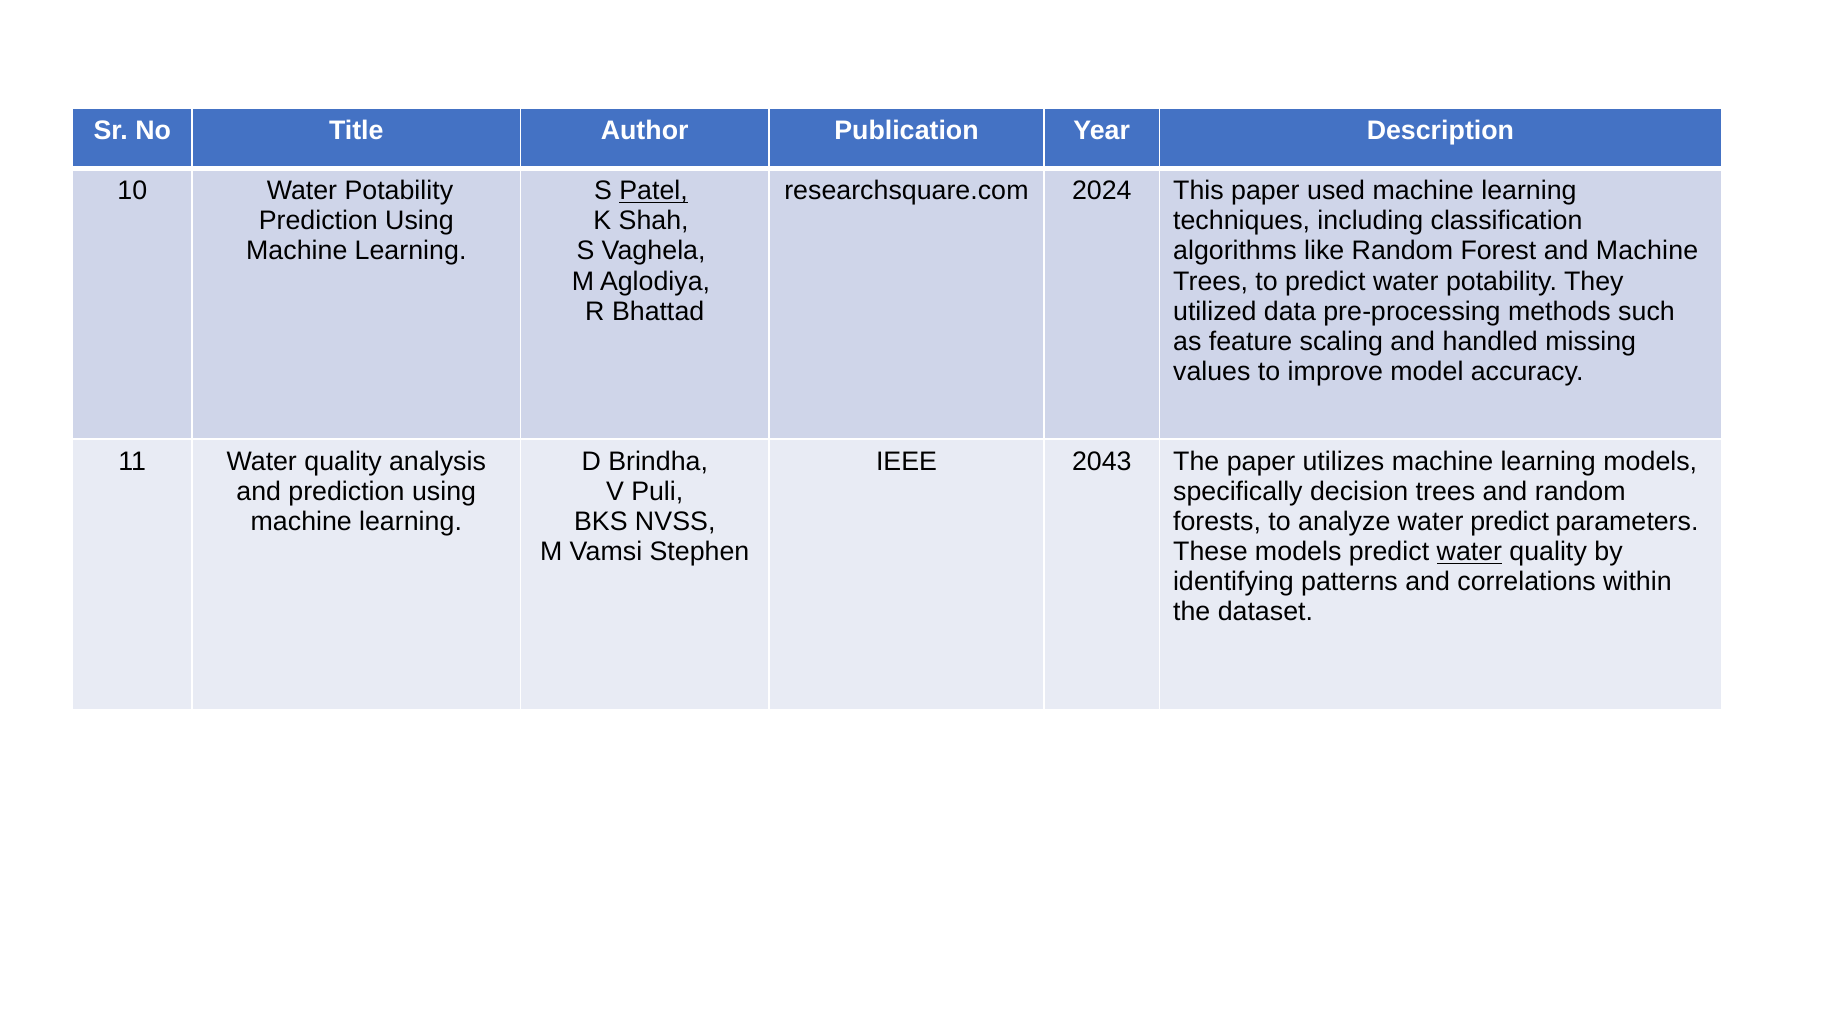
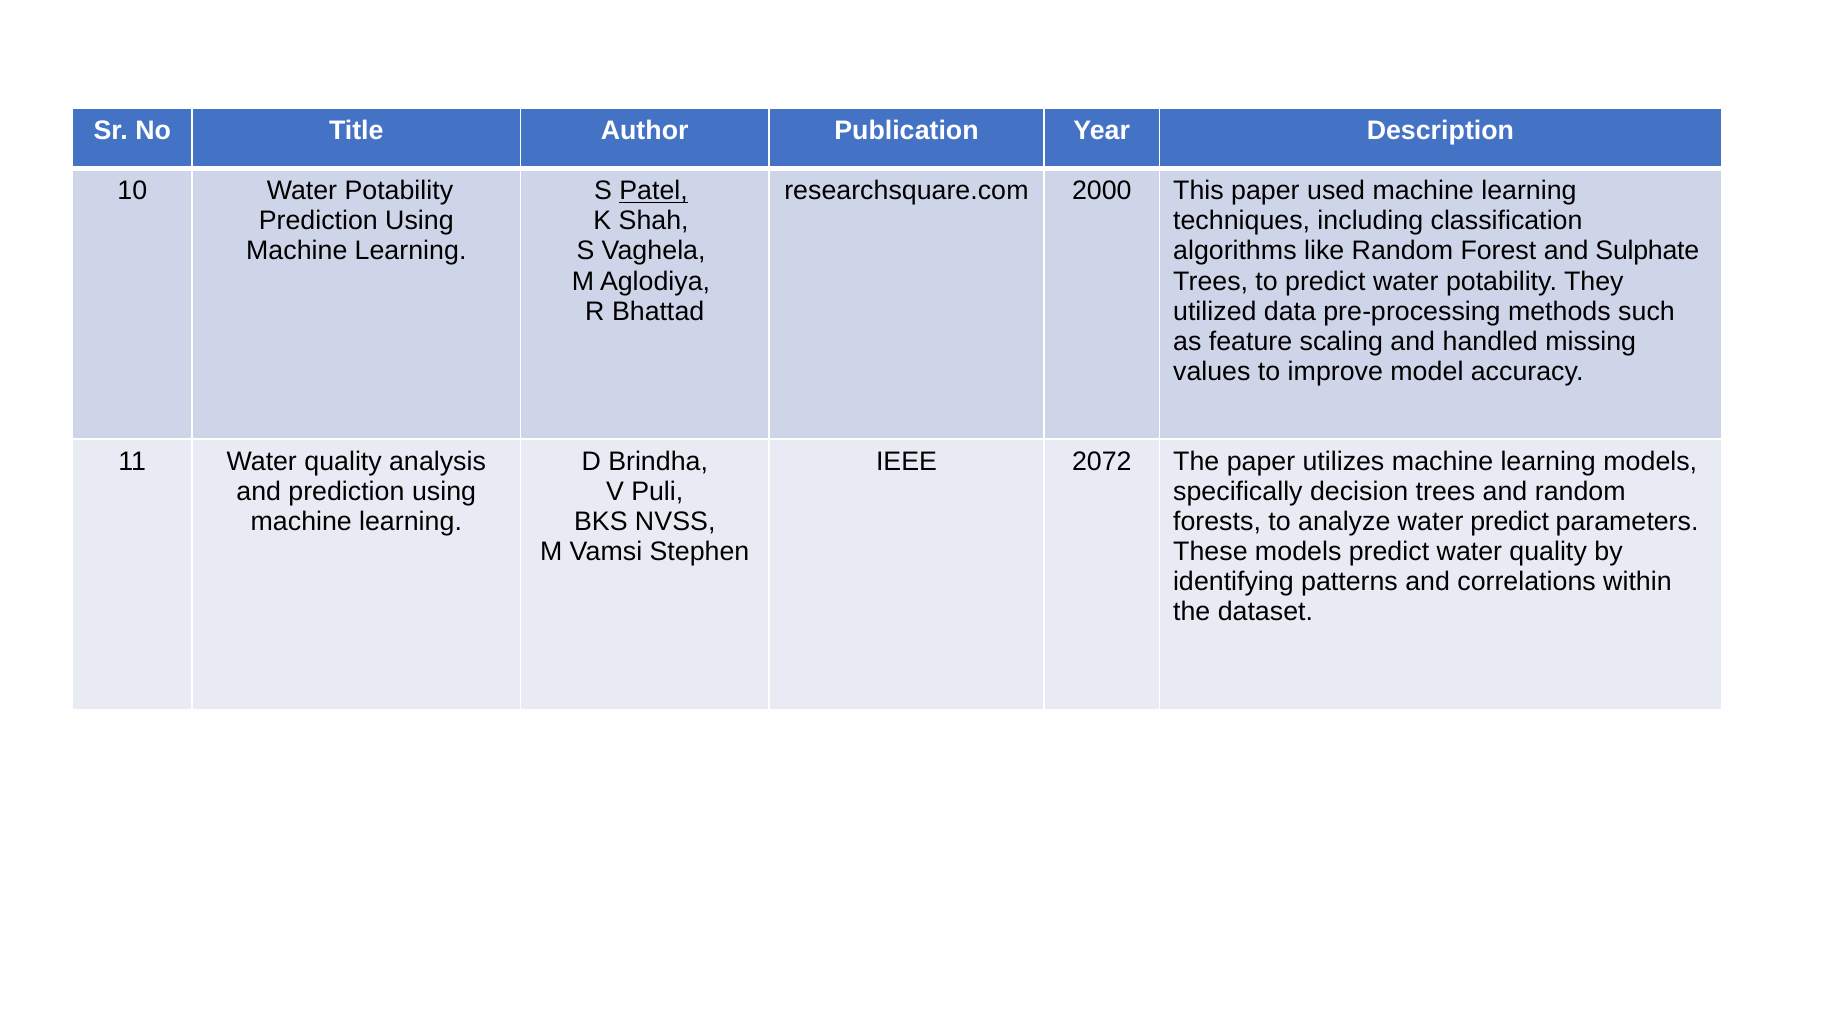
2024: 2024 -> 2000 (1102, 191)
and Machine: Machine -> Sulphate (1647, 251)
2043: 2043 -> 2072 (1102, 461)
water underline: present -> none (1469, 552)
